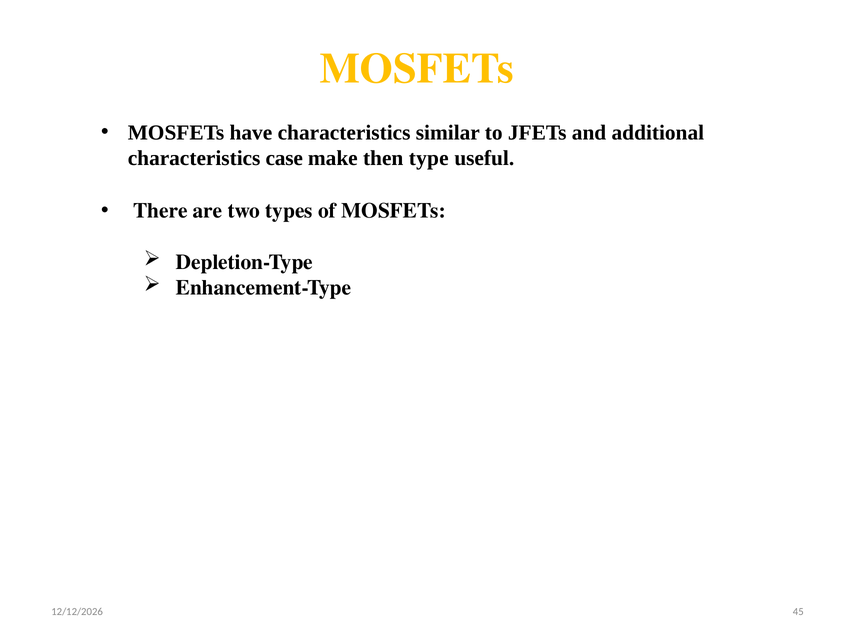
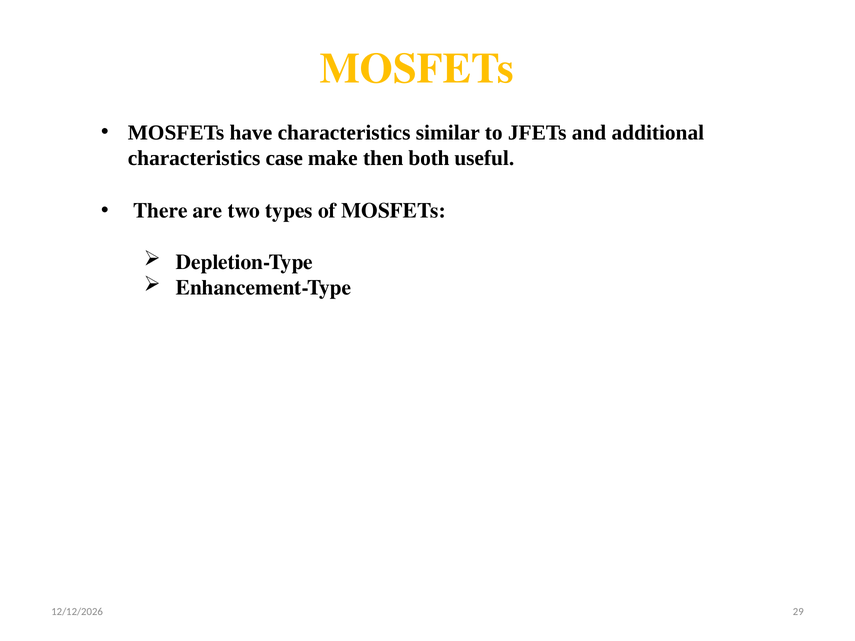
type: type -> both (429, 158)
45: 45 -> 29 (798, 612)
